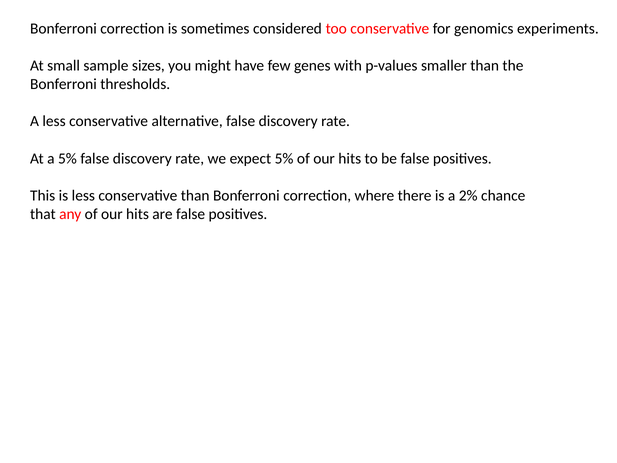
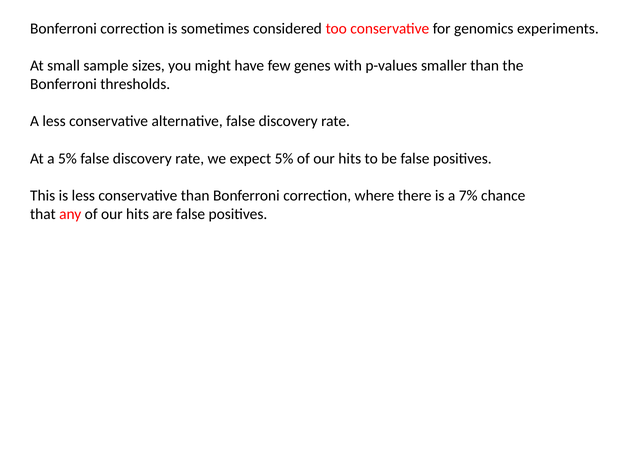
2%: 2% -> 7% (468, 195)
